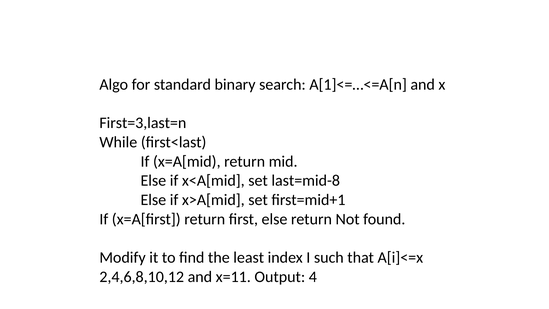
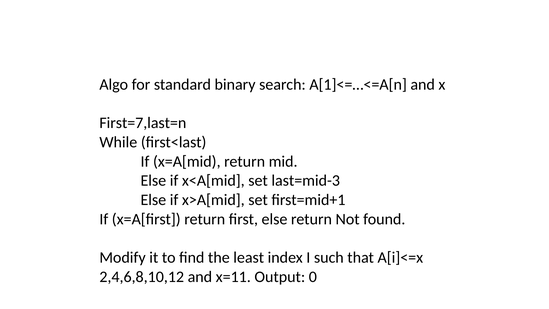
First=3,last=n: First=3,last=n -> First=7,last=n (143, 123)
last=mid-8: last=mid-8 -> last=mid-3 (306, 181)
4: 4 -> 0 (313, 277)
